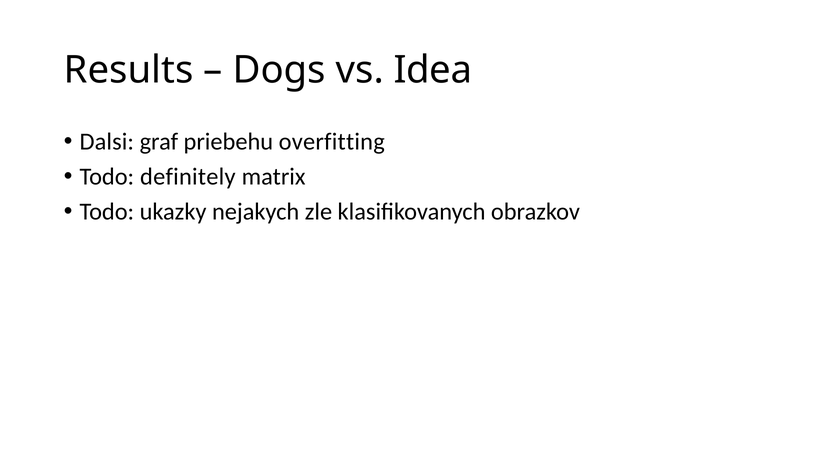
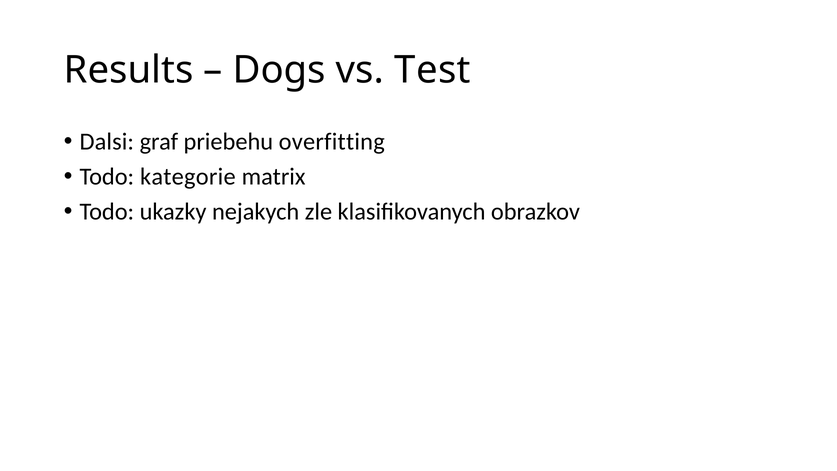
Idea: Idea -> Test (433, 70)
definitely: definitely -> kategorie (188, 177)
